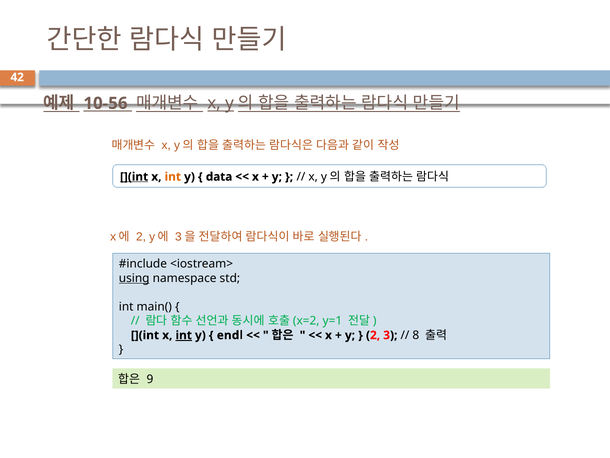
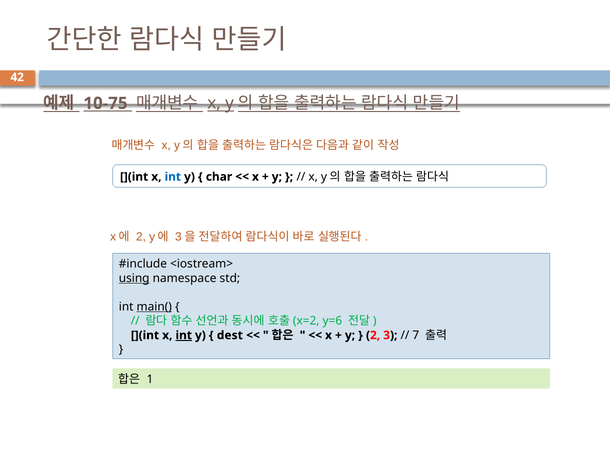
10-56: 10-56 -> 10-75 (105, 103)
](int underline: present -> none (134, 177)
int colour: orange -> blue (173, 177)
data: data -> char (219, 177)
main( underline: none -> present (154, 306)
y=1: y=1 -> y=6 (332, 321)
endl: endl -> dest (230, 335)
8: 8 -> 7 (416, 335)
9: 9 -> 1 (150, 379)
